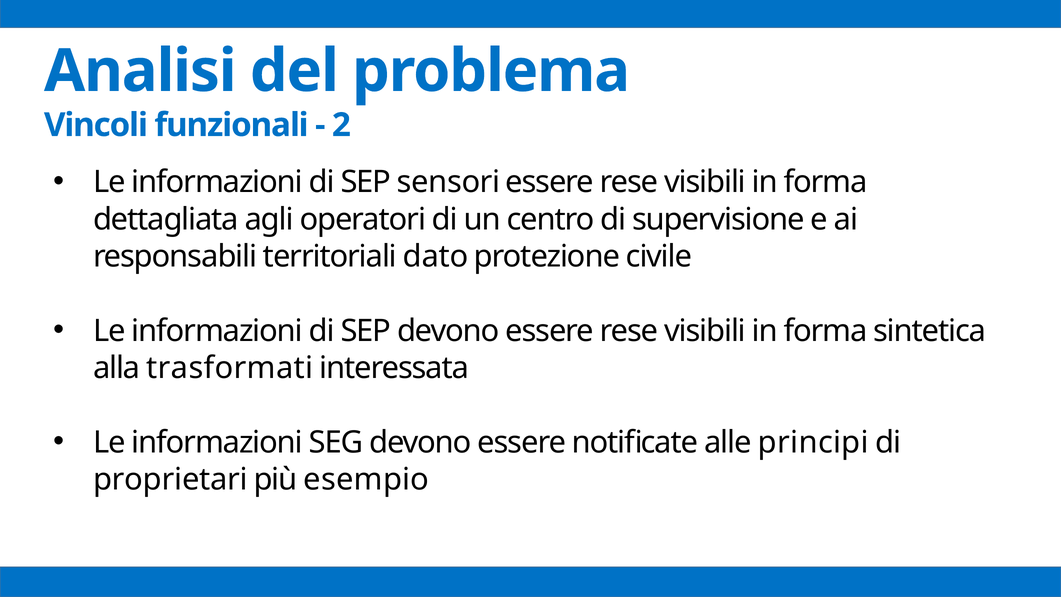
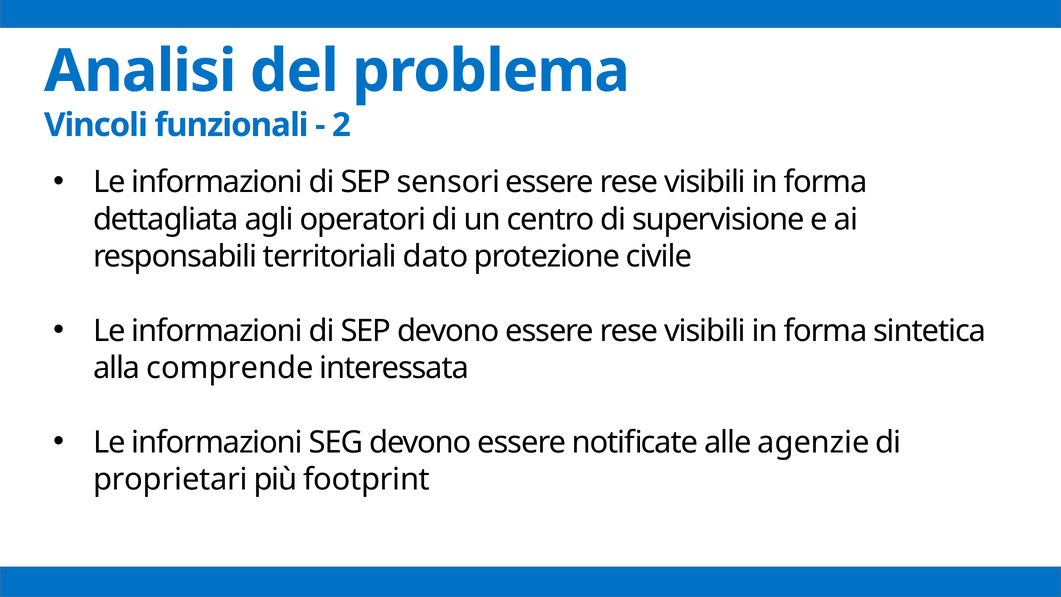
trasformati: trasformati -> comprende (230, 368)
principi: principi -> agenzie (814, 442)
esempio: esempio -> footprint (367, 479)
